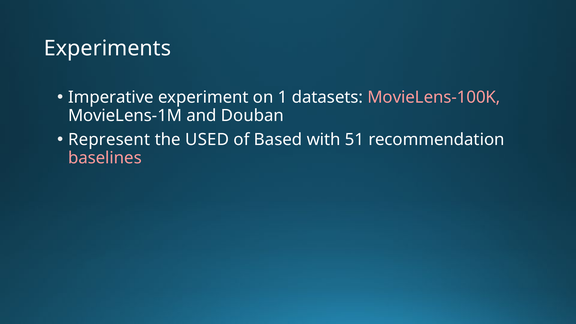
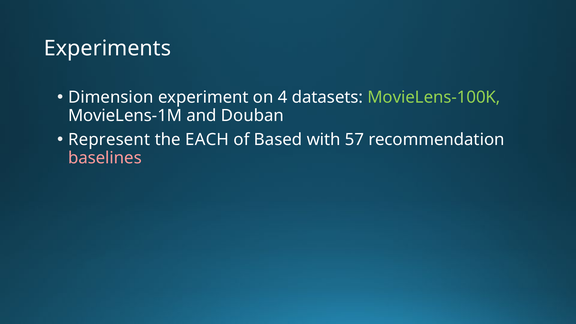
Imperative: Imperative -> Dimension (111, 97)
1: 1 -> 4 (283, 97)
MovieLens-100K colour: pink -> light green (434, 97)
USED: USED -> EACH (207, 140)
51: 51 -> 57 (355, 140)
